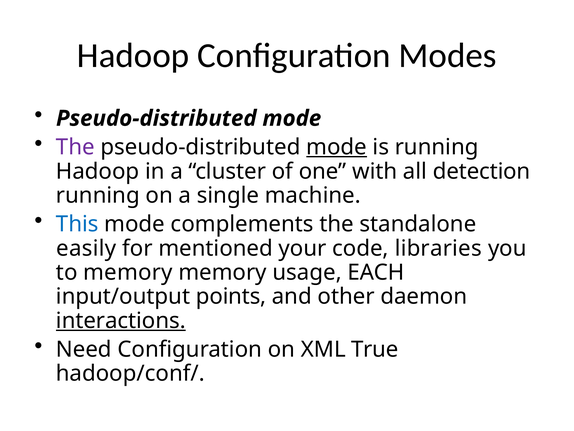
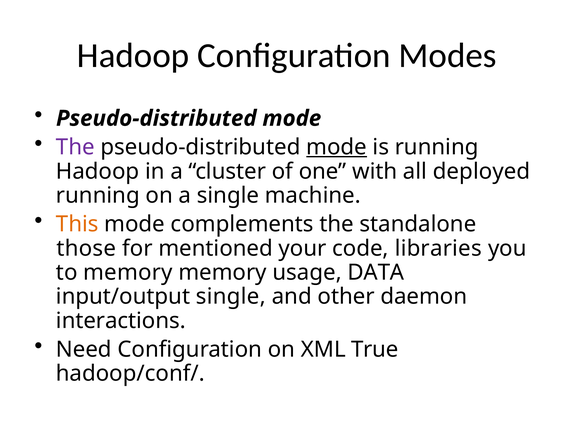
detection: detection -> deployed (482, 171)
This colour: blue -> orange (77, 224)
easily: easily -> those (86, 248)
EACH: EACH -> DATA (376, 272)
input/output points: points -> single (231, 296)
interactions underline: present -> none (121, 320)
